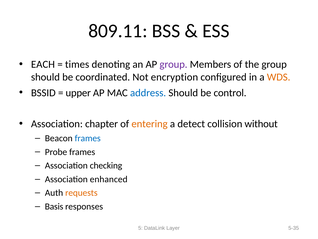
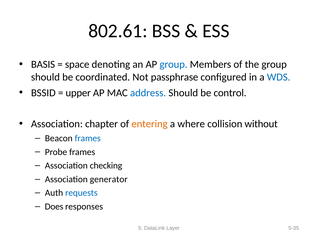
809.11: 809.11 -> 802.61 (118, 31)
EACH: EACH -> BASIS (43, 64)
times: times -> space (77, 64)
group colour: purple -> blue (174, 64)
encryption: encryption -> passphrase (175, 77)
WDS colour: orange -> blue (279, 77)
detect: detect -> where (191, 124)
enhanced: enhanced -> generator (109, 179)
requests colour: orange -> blue (81, 192)
Basis: Basis -> Does (54, 206)
